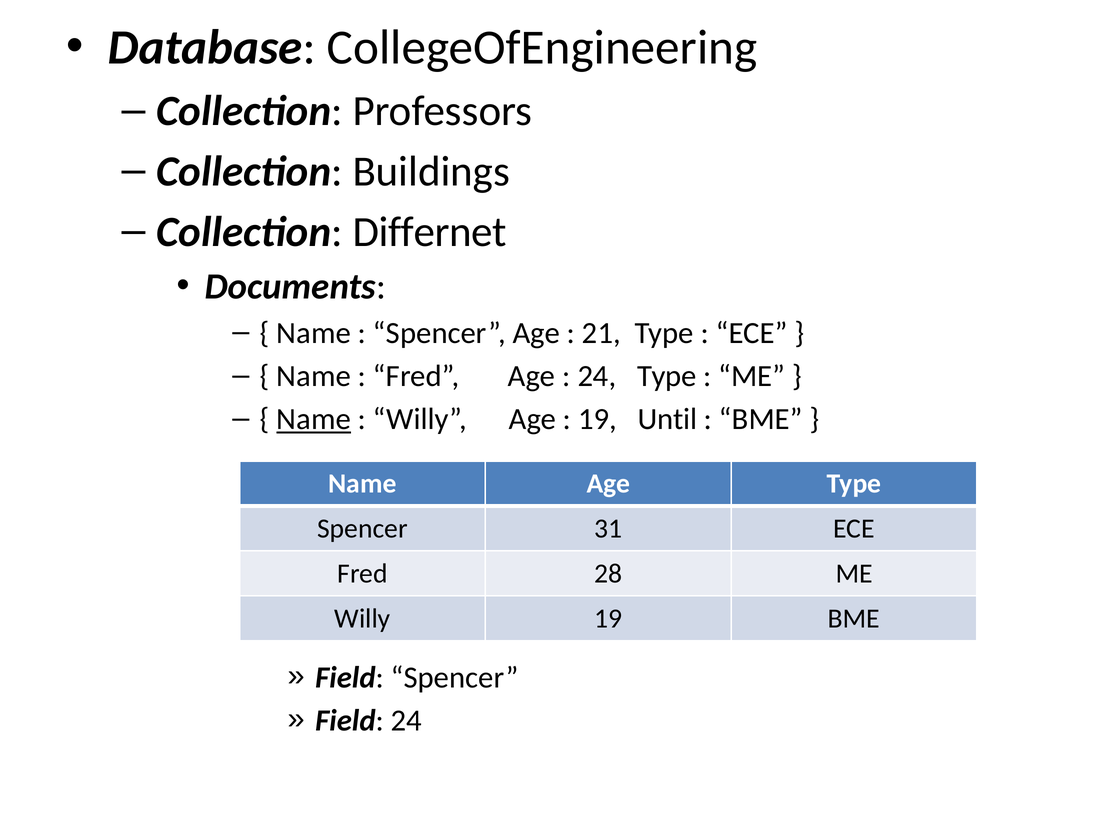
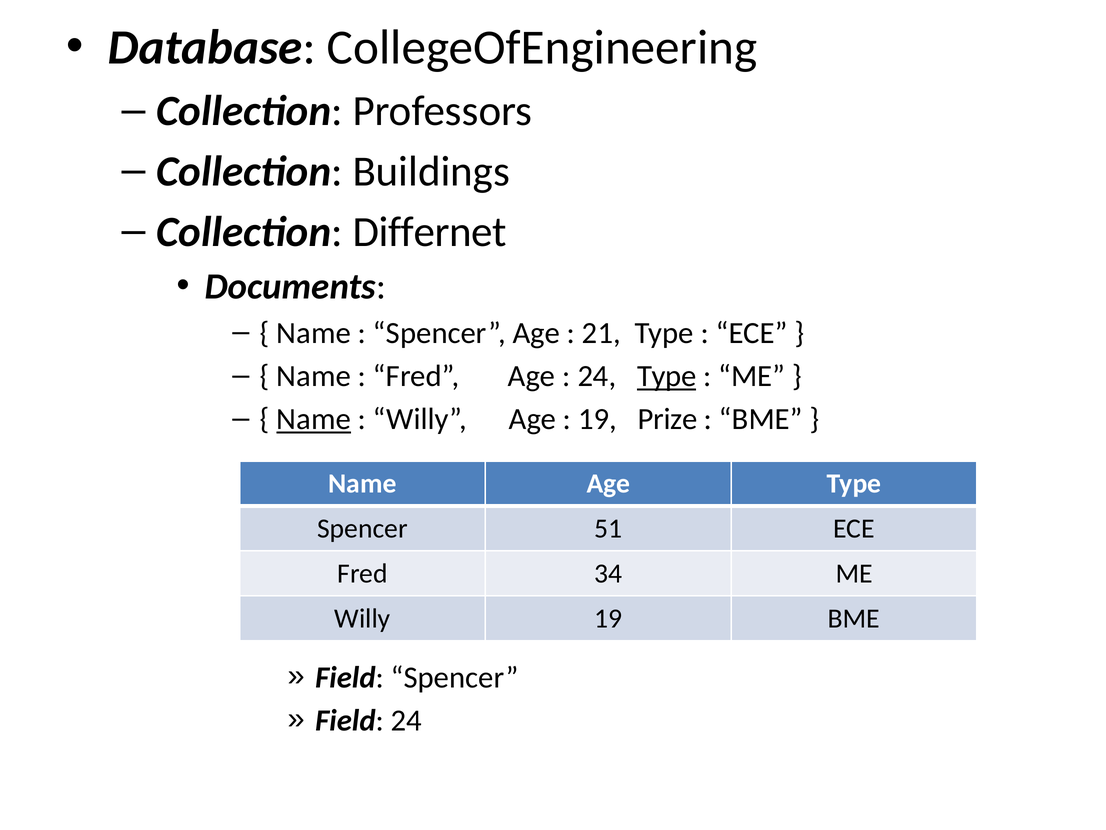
Type underline: none -> present (667, 376)
Until: Until -> Prize (667, 419)
31: 31 -> 51 (608, 528)
28: 28 -> 34 (608, 573)
